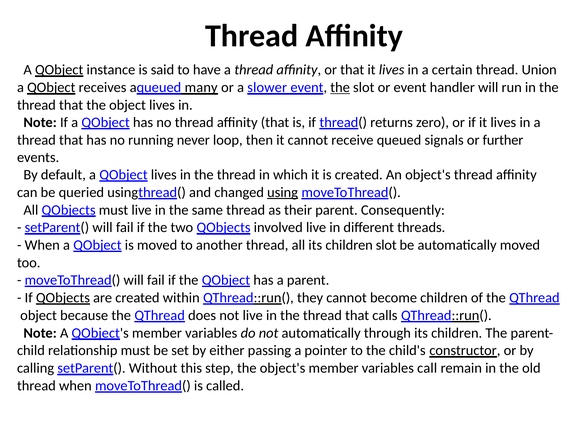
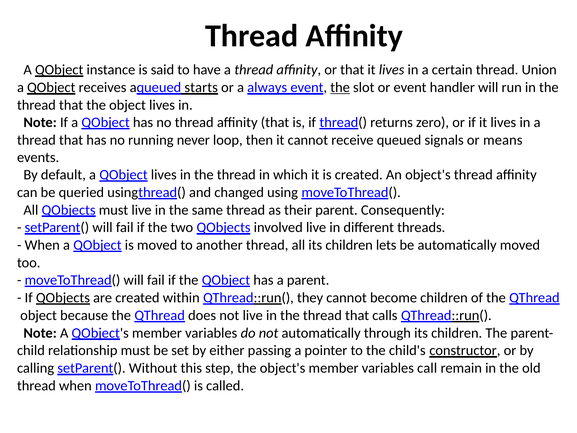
many: many -> starts (201, 87)
slower: slower -> always (267, 87)
further: further -> means (503, 140)
using underline: present -> none (283, 192)
children slot: slot -> lets (386, 245)
